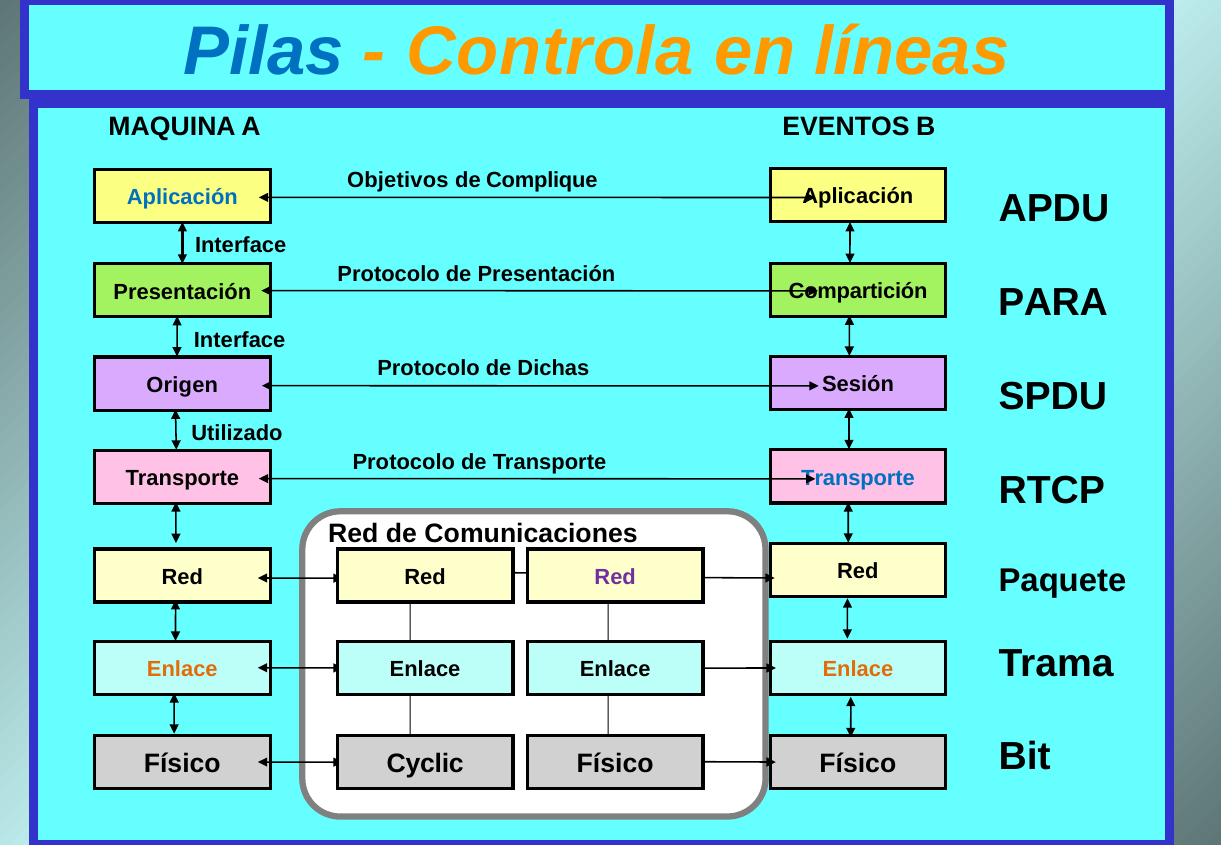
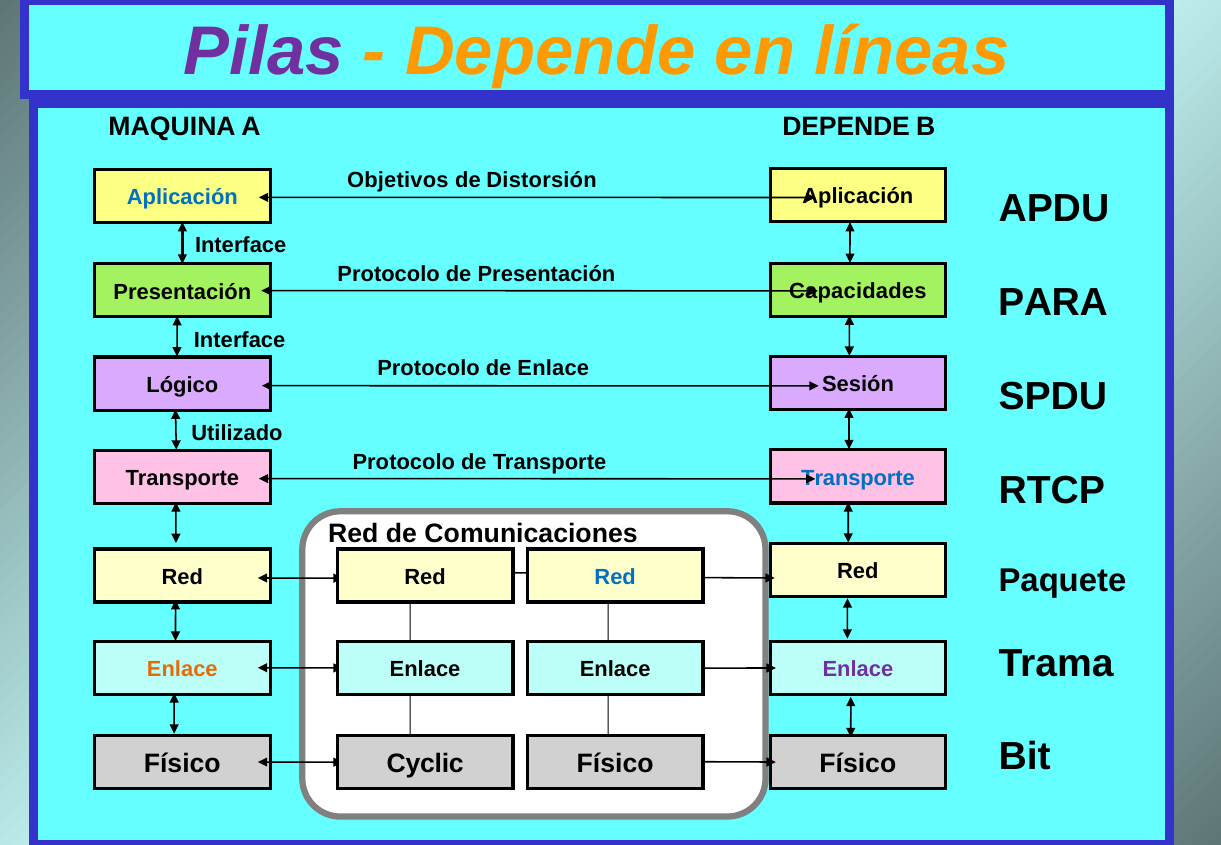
Pilas colour: blue -> purple (264, 52)
Controla: Controla -> Depende (550, 52)
A EVENTOS: EVENTOS -> DEPENDE (846, 127)
Complique: Complique -> Distorsión (542, 180)
Compartición: Compartición -> Capacidades (858, 292)
de Dichas: Dichas -> Enlace (553, 368)
Origen: Origen -> Lógico (182, 385)
Red colour: purple -> blue (615, 577)
Enlace colour: orange -> purple (858, 670)
